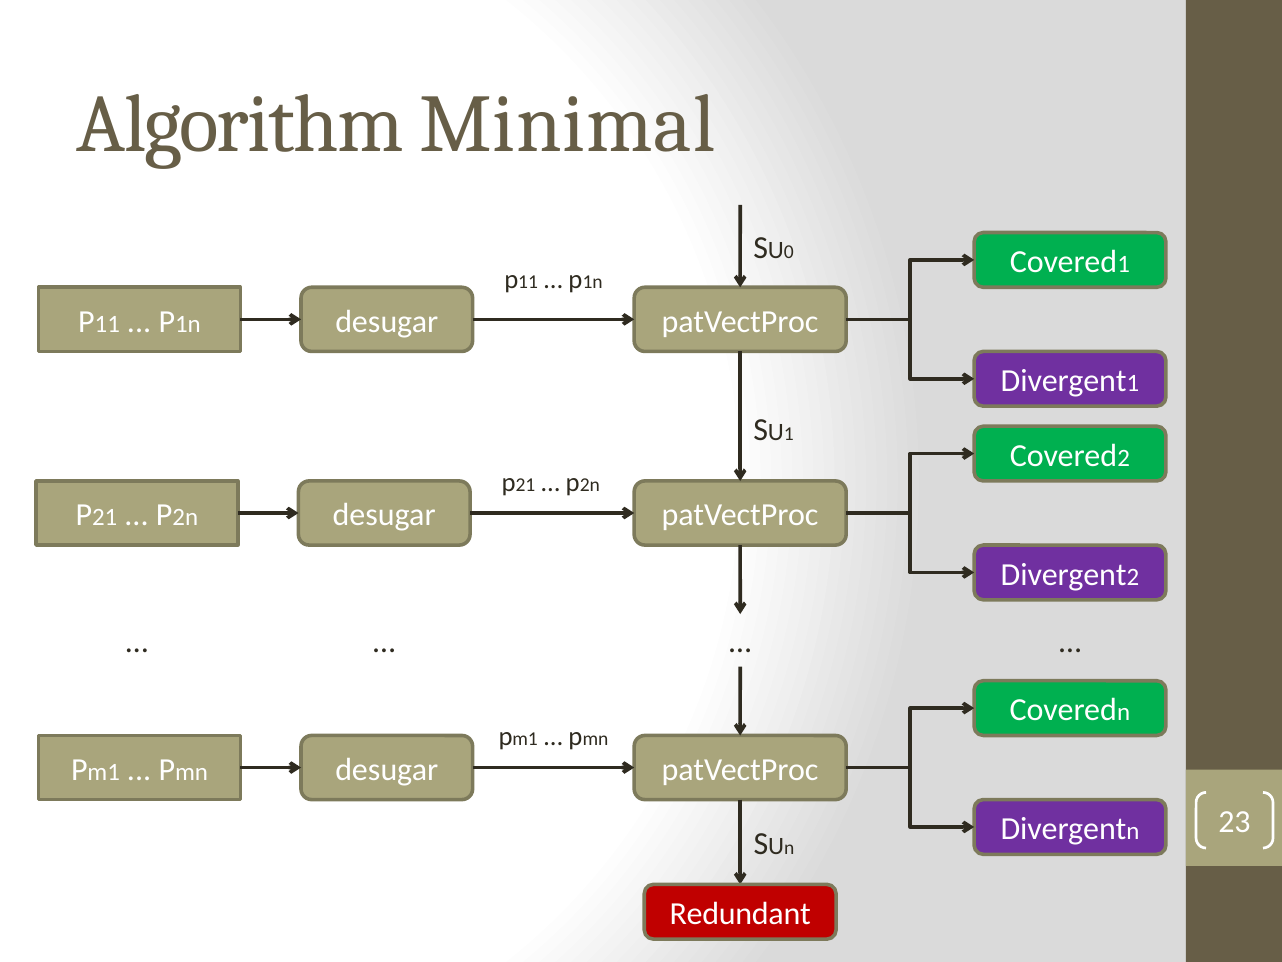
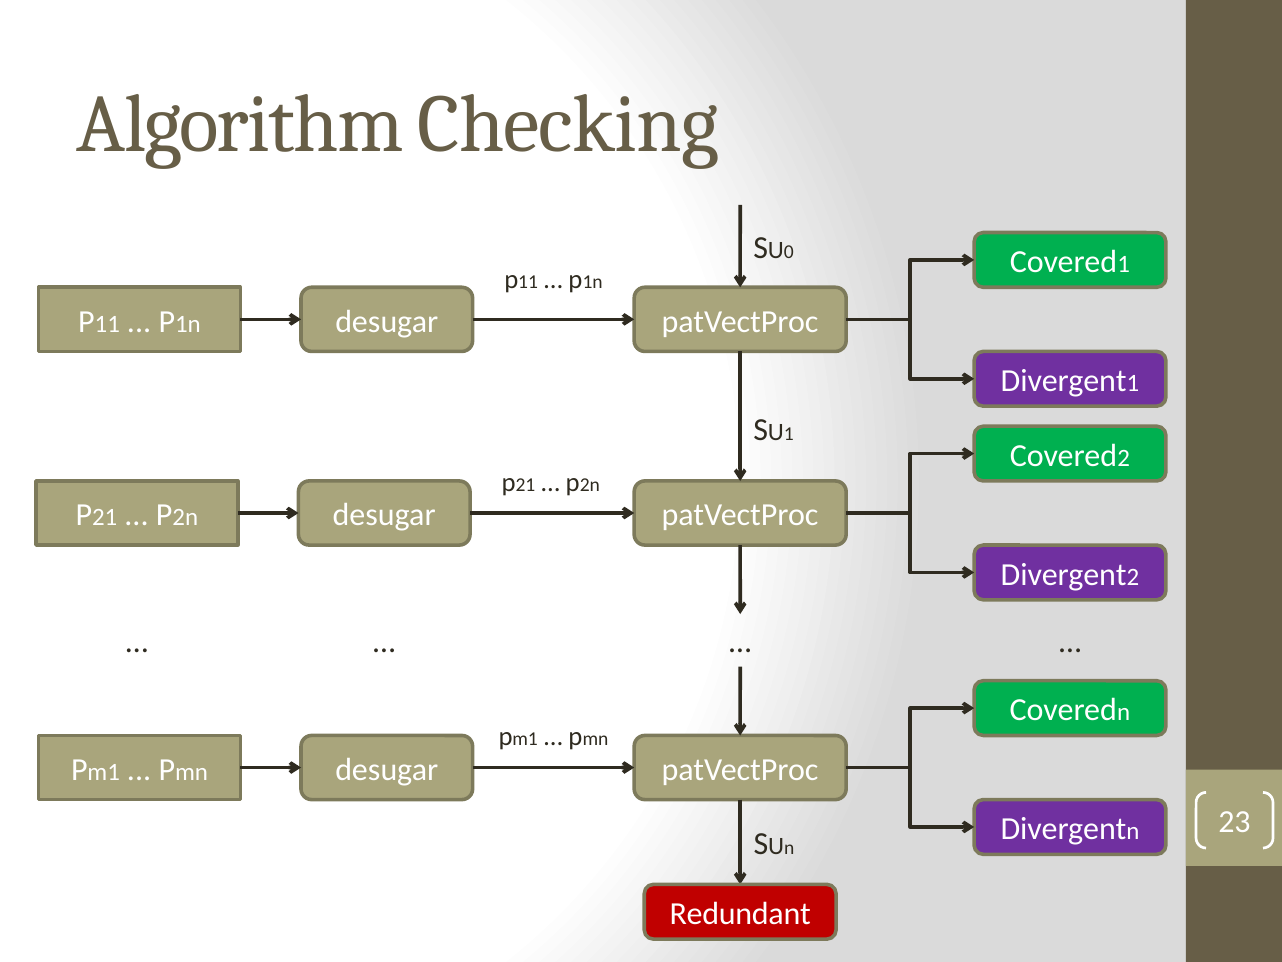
Minimal: Minimal -> Checking (568, 124)
